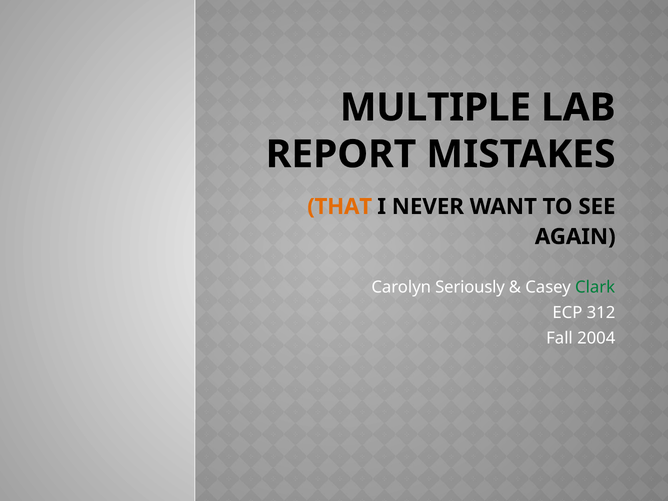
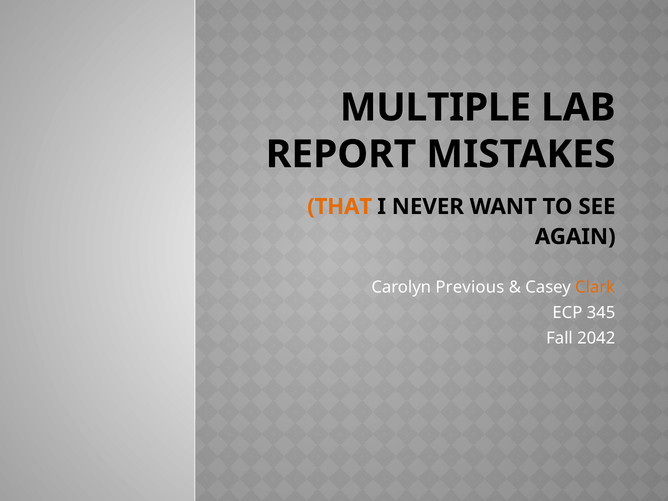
Seriously: Seriously -> Previous (470, 287)
Clark colour: green -> orange (595, 287)
312: 312 -> 345 (601, 313)
2004: 2004 -> 2042 (596, 338)
